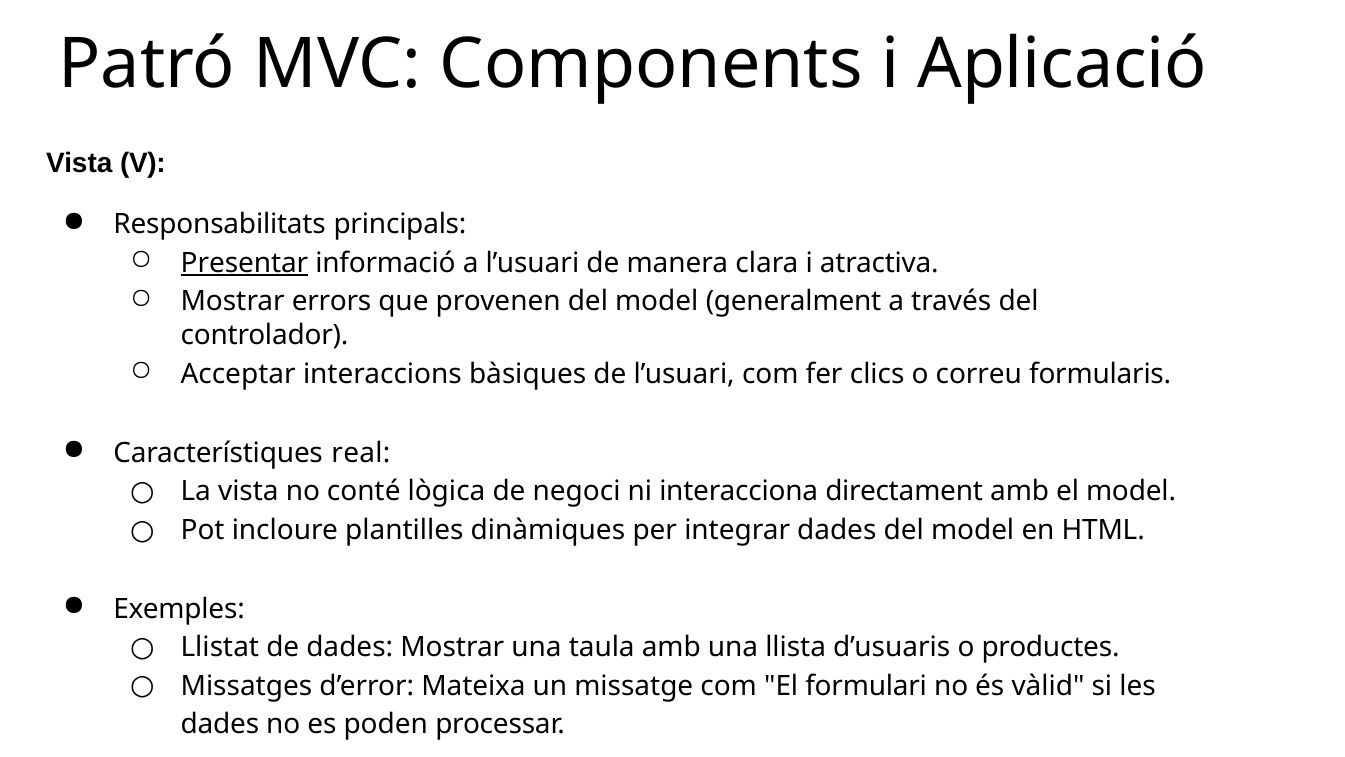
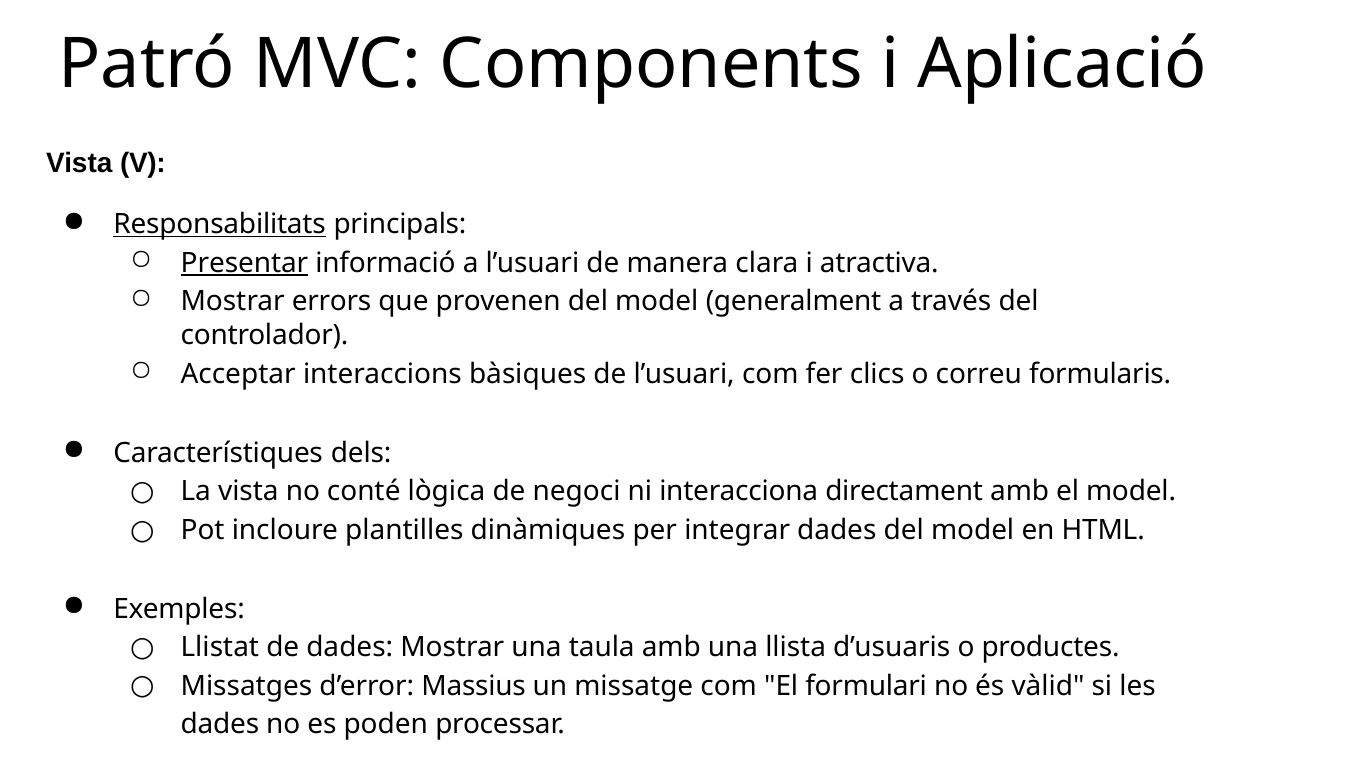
Responsabilitats underline: none -> present (220, 224)
real: real -> dels (361, 453)
Mateixa: Mateixa -> Massius (474, 686)
